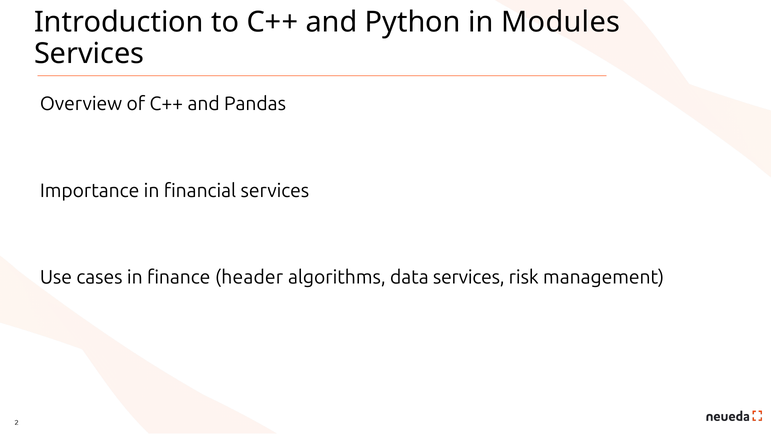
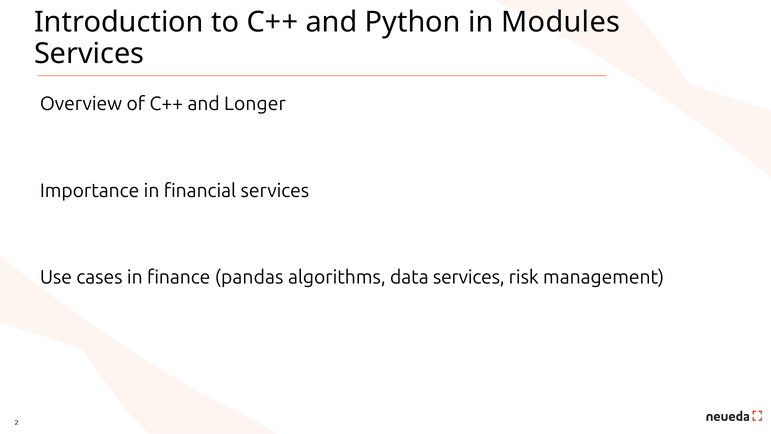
Pandas: Pandas -> Longer (255, 104)
header: header -> pandas (249, 277)
